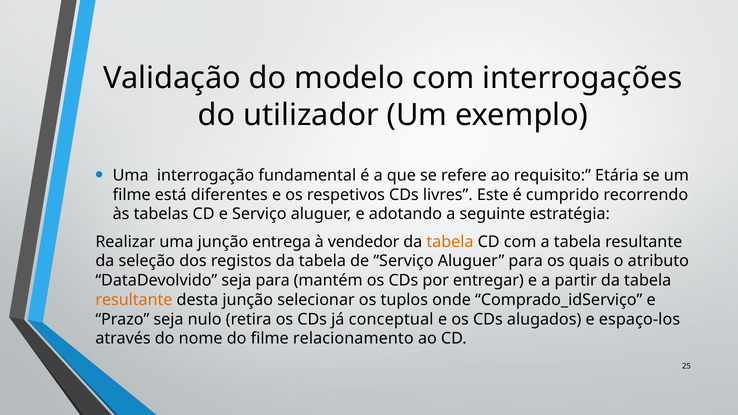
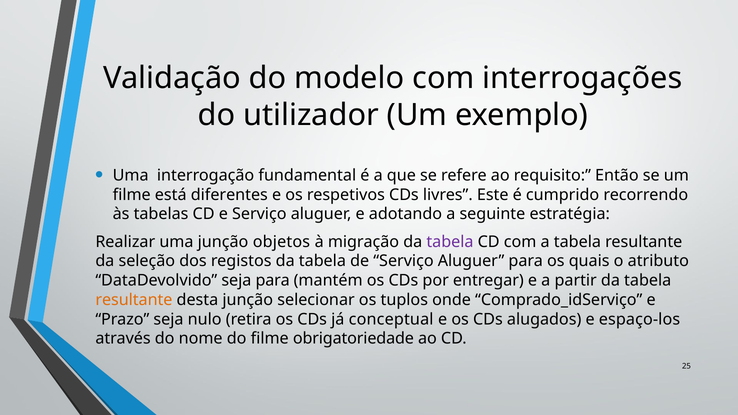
Etária: Etária -> Então (617, 175)
entrega: entrega -> objetos (281, 242)
vendedor: vendedor -> migração (364, 242)
tabela colour: orange -> purple (450, 242)
relacionamento: relacionamento -> obrigatoriedade (353, 339)
